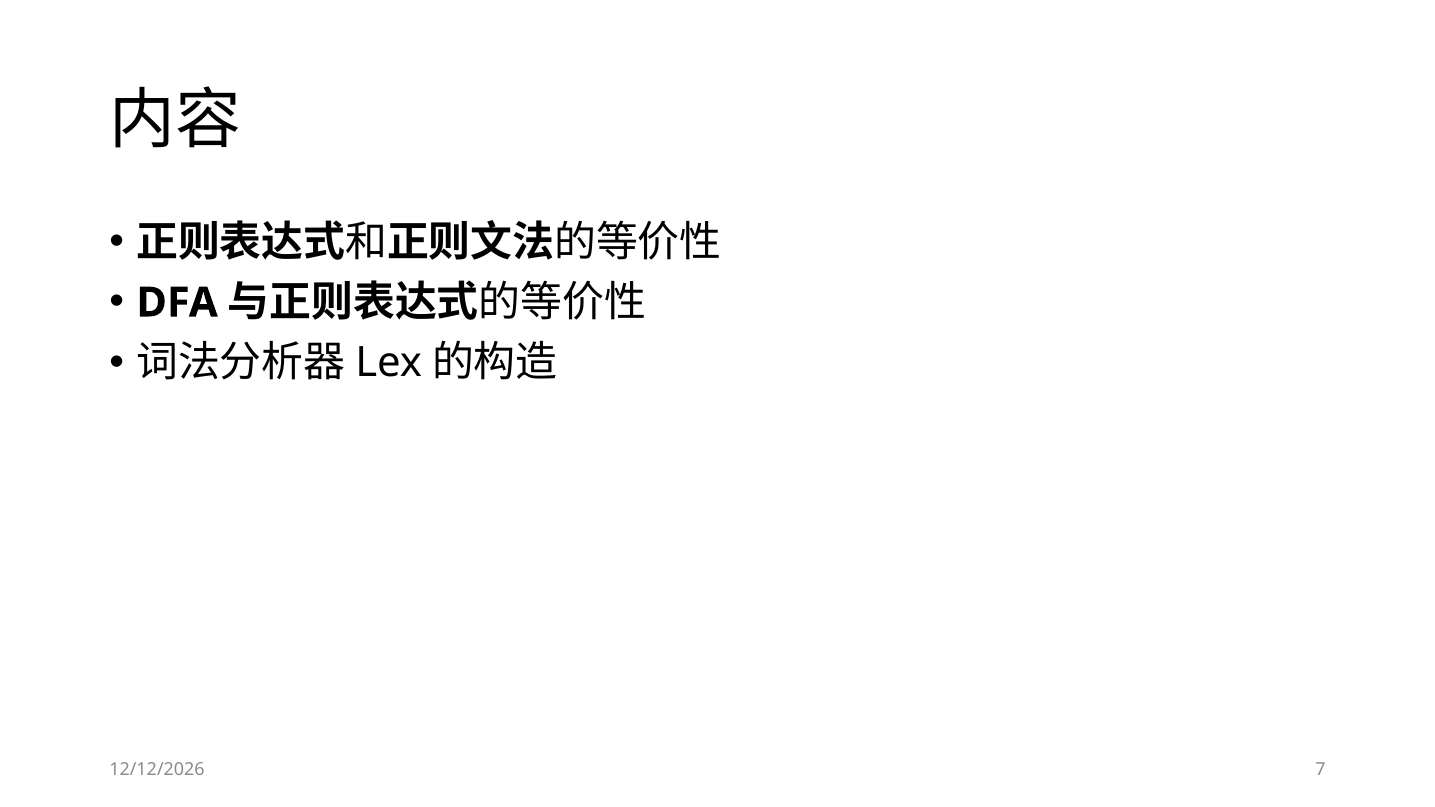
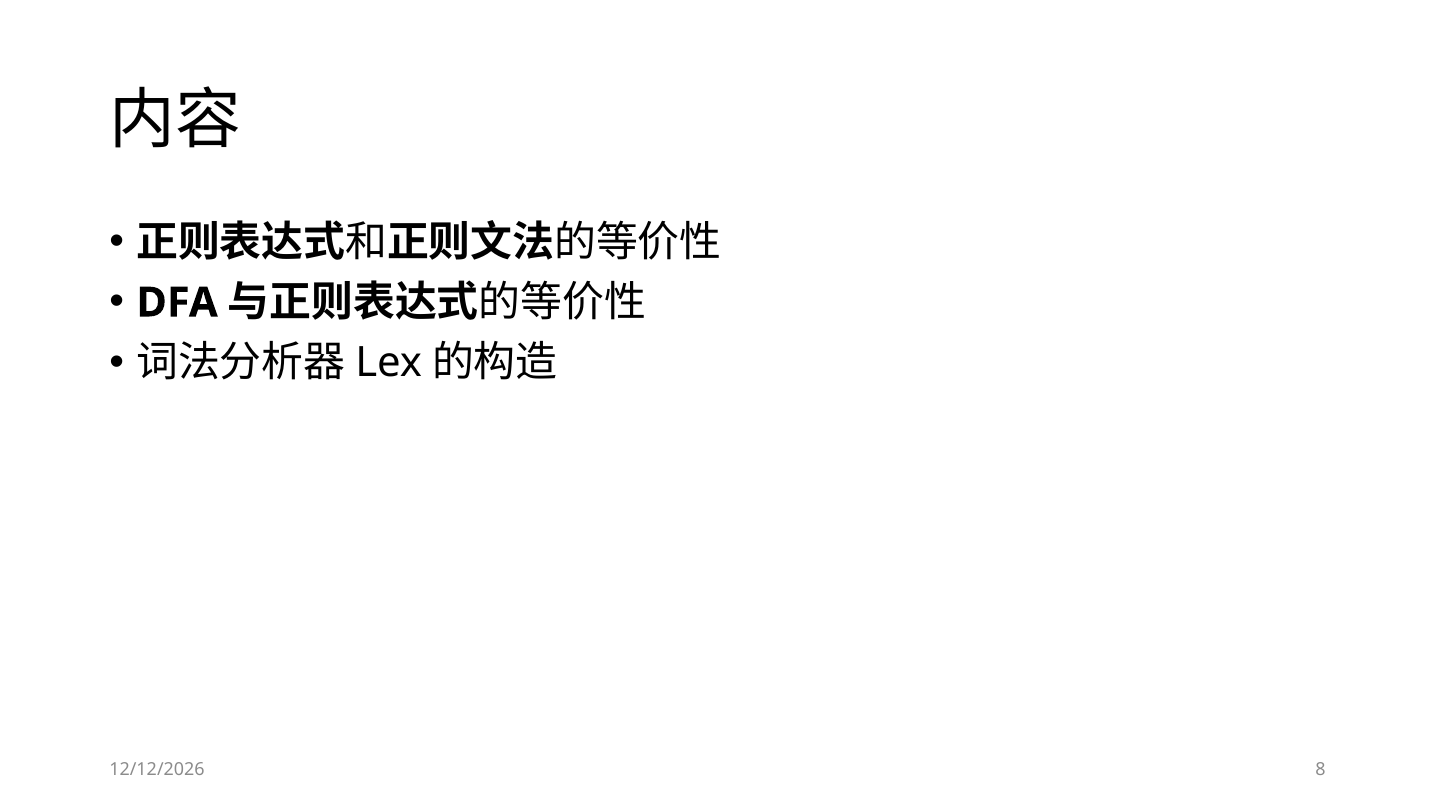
7: 7 -> 8 (1320, 769)
